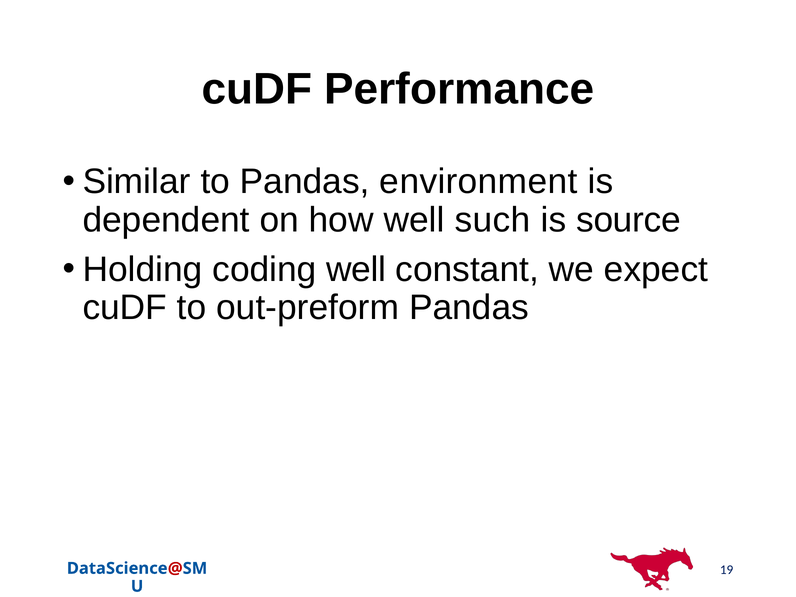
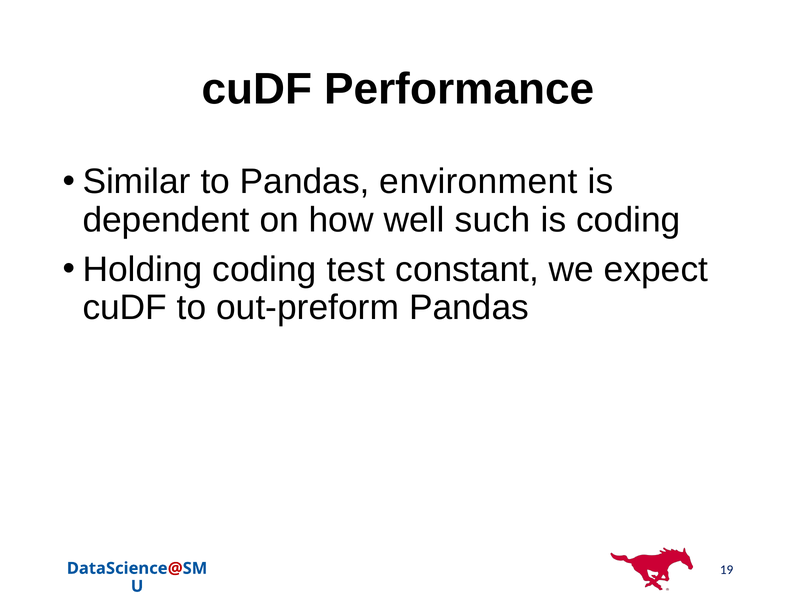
is source: source -> coding (628, 220)
coding well: well -> test (356, 269)
